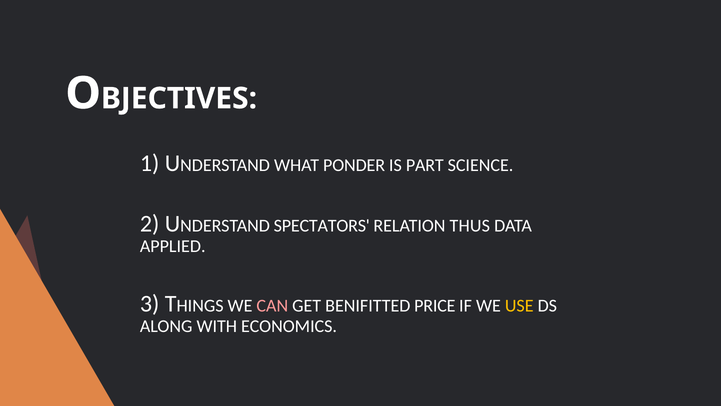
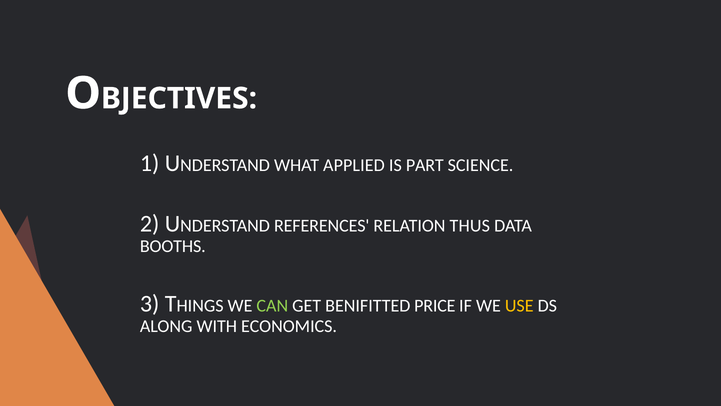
PONDER: PONDER -> APPLIED (354, 165)
SPECTATORS: SPECTATORS -> REFERENCES (322, 225)
APPLIED: APPLIED -> BOOTHS (173, 246)
CAN colour: pink -> light green (272, 305)
